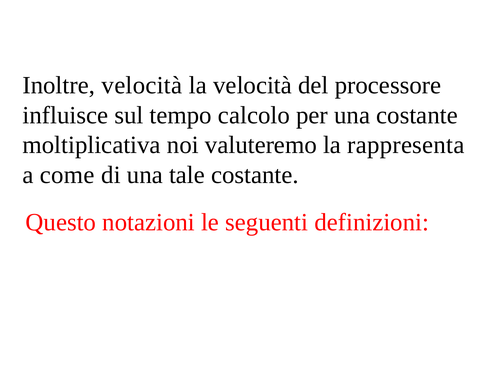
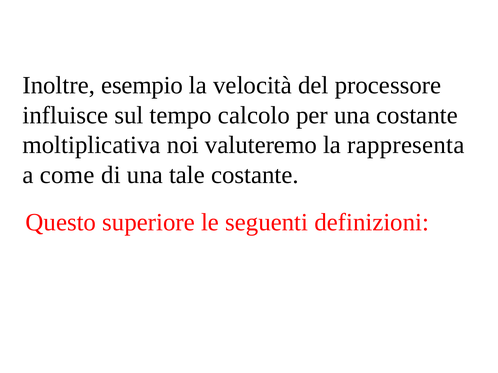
Inoltre velocità: velocità -> esempio (142, 86)
notazioni: notazioni -> superiore (149, 222)
